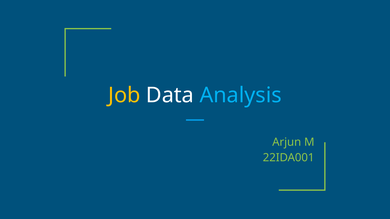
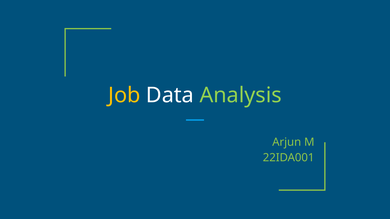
Analysis colour: light blue -> light green (241, 95)
